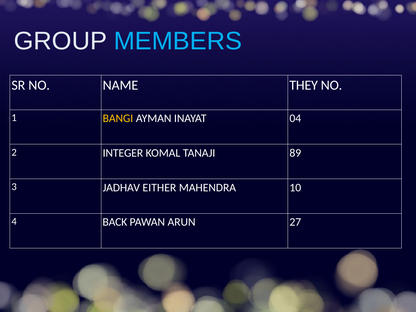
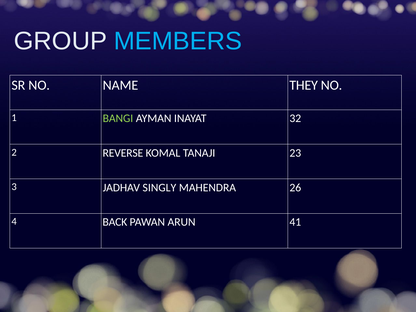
BANGI colour: yellow -> light green (118, 118)
04: 04 -> 32 (295, 118)
INTEGER: INTEGER -> REVERSE (123, 153)
89: 89 -> 23 (295, 153)
EITHER: EITHER -> SINGLY (159, 188)
10: 10 -> 26 (295, 188)
27: 27 -> 41 (295, 222)
